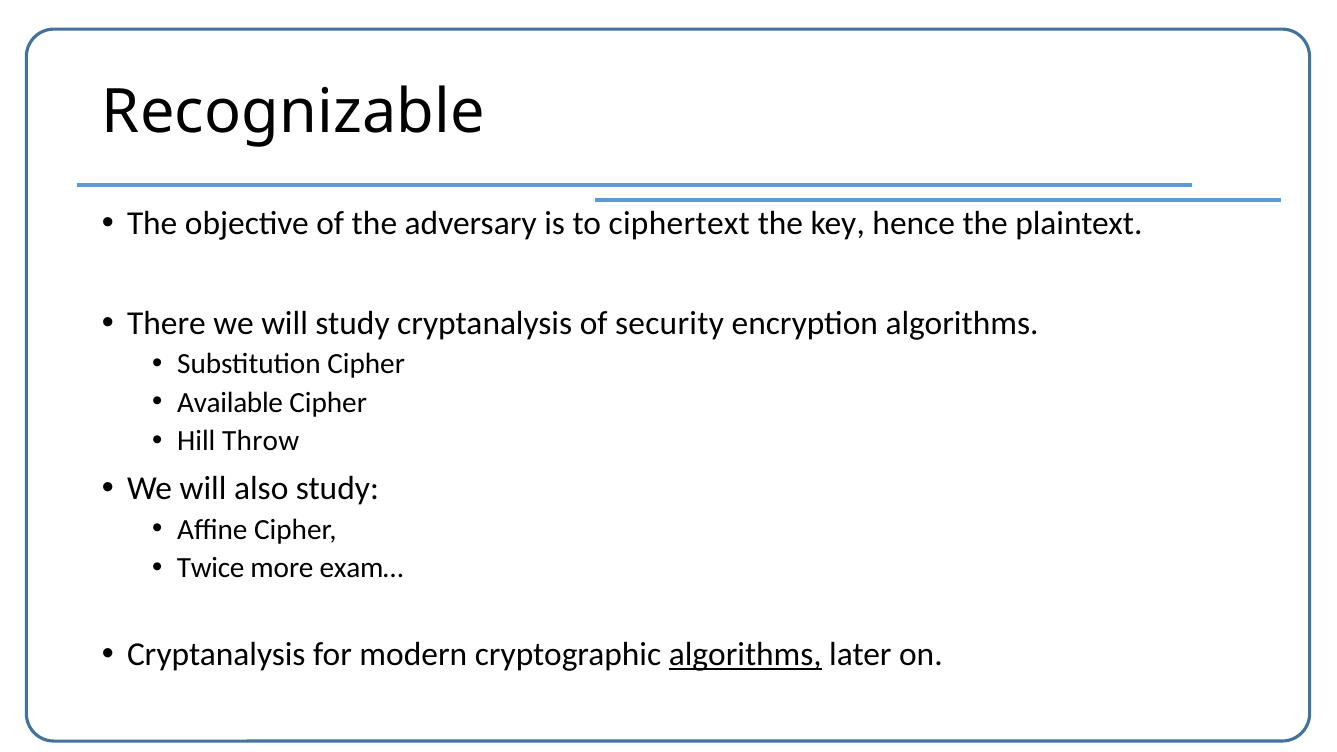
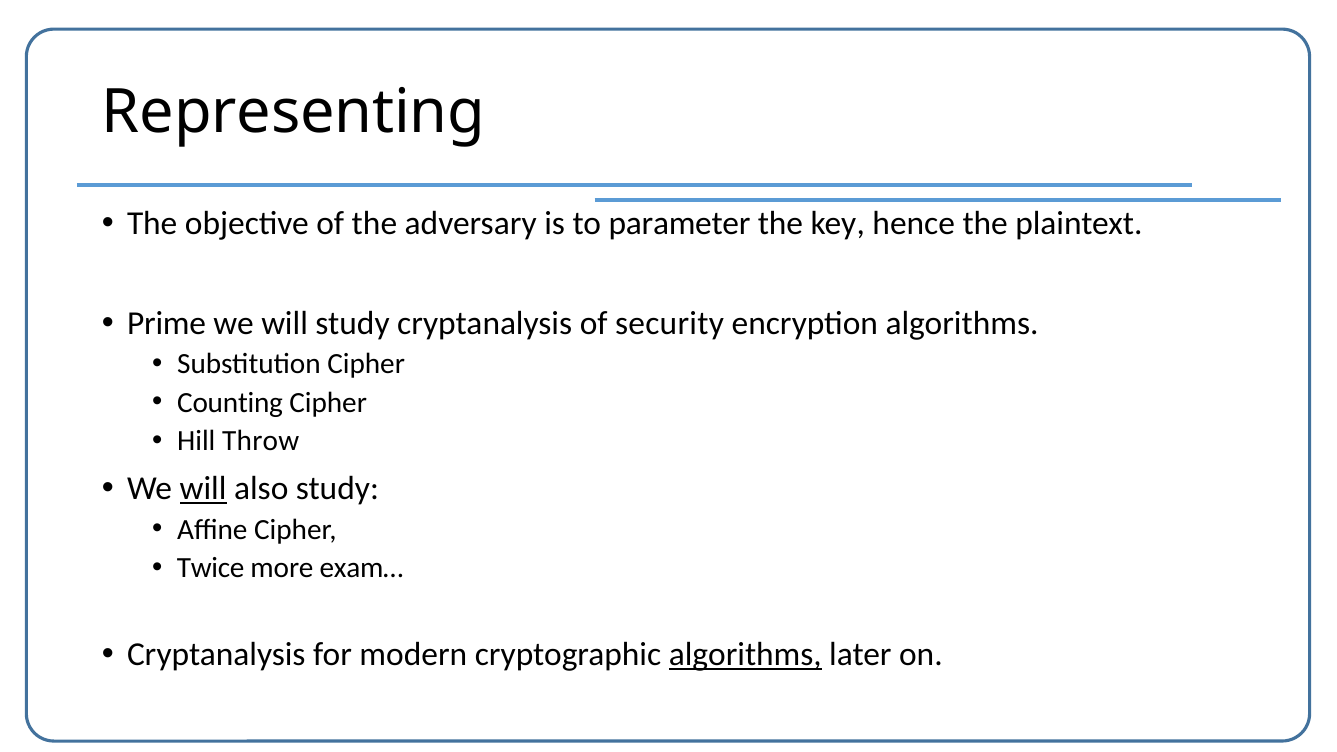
Recognizable: Recognizable -> Representing (294, 112)
ciphertext: ciphertext -> parameter (680, 223)
There: There -> Prime (167, 323)
Available: Available -> Counting (230, 402)
will underline: none -> present (203, 489)
